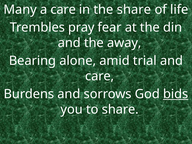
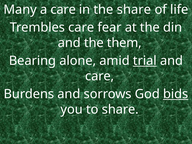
Trembles pray: pray -> care (81, 27)
away: away -> them (124, 43)
trial underline: none -> present (145, 61)
